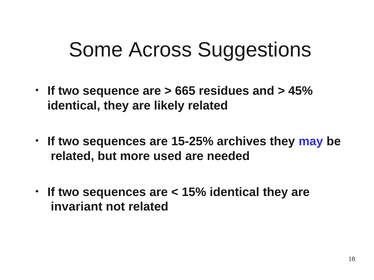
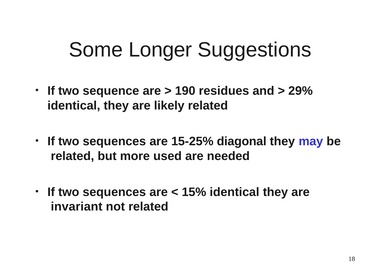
Across: Across -> Longer (160, 50)
665: 665 -> 190 (185, 91)
45%: 45% -> 29% (301, 91)
archives: archives -> diagonal (242, 142)
